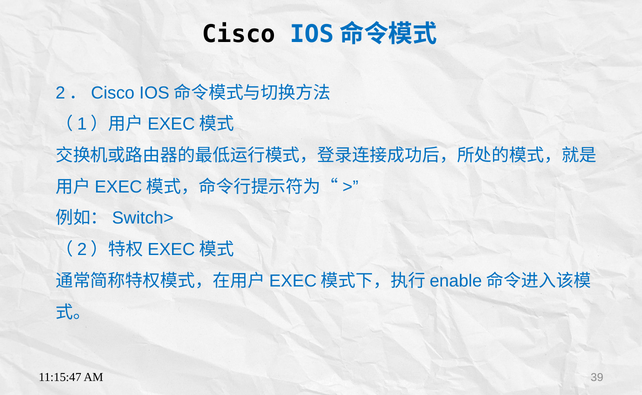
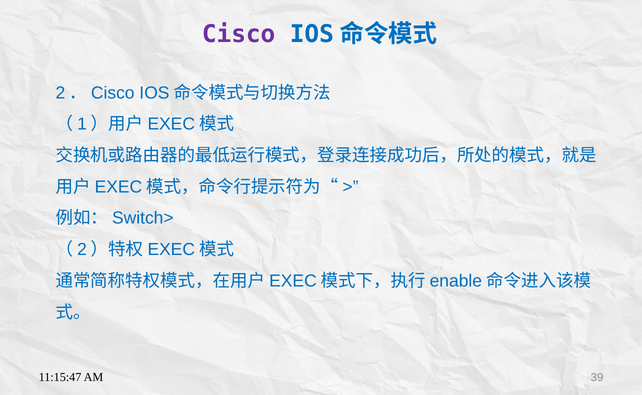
Cisco colour: black -> purple (239, 34)
